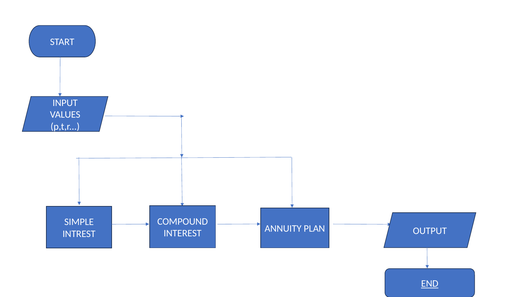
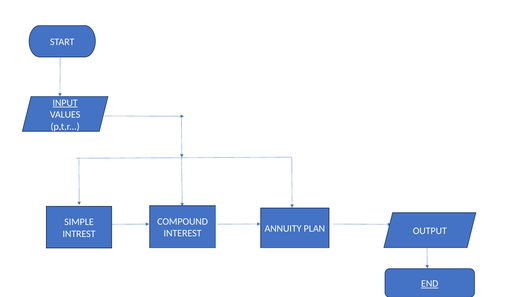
INPUT underline: none -> present (65, 103)
